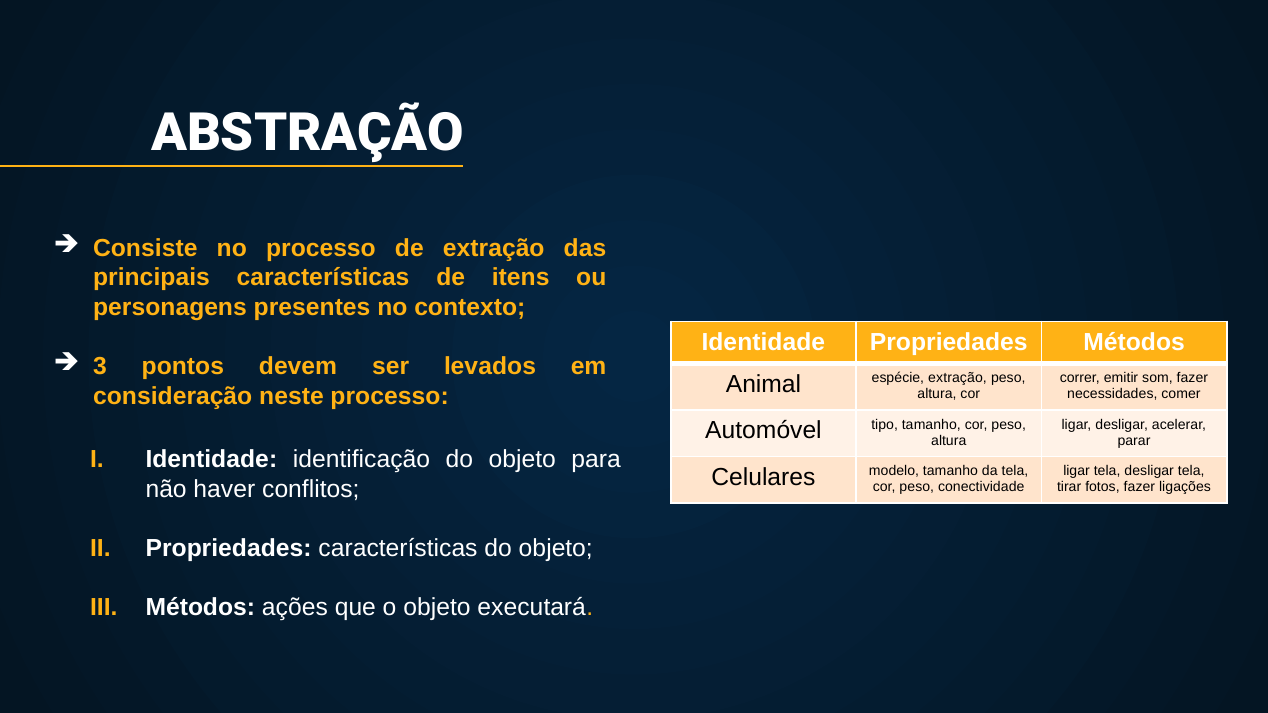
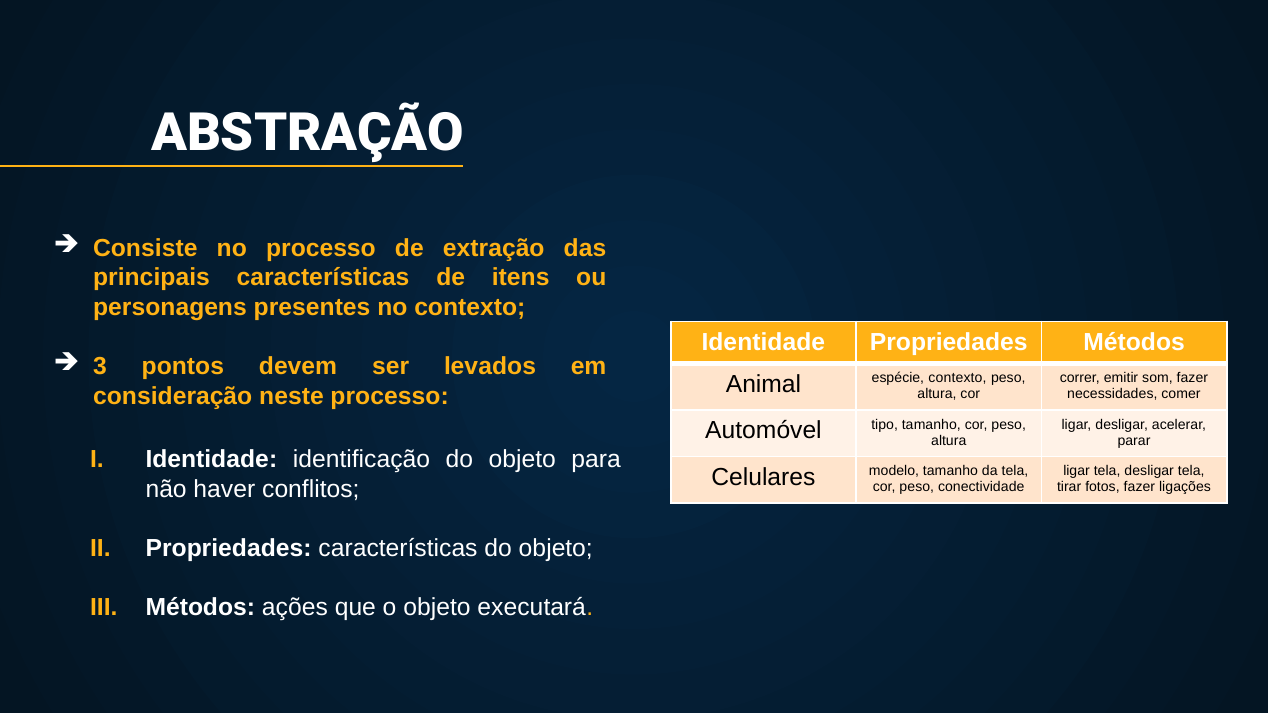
espécie extração: extração -> contexto (958, 378)
